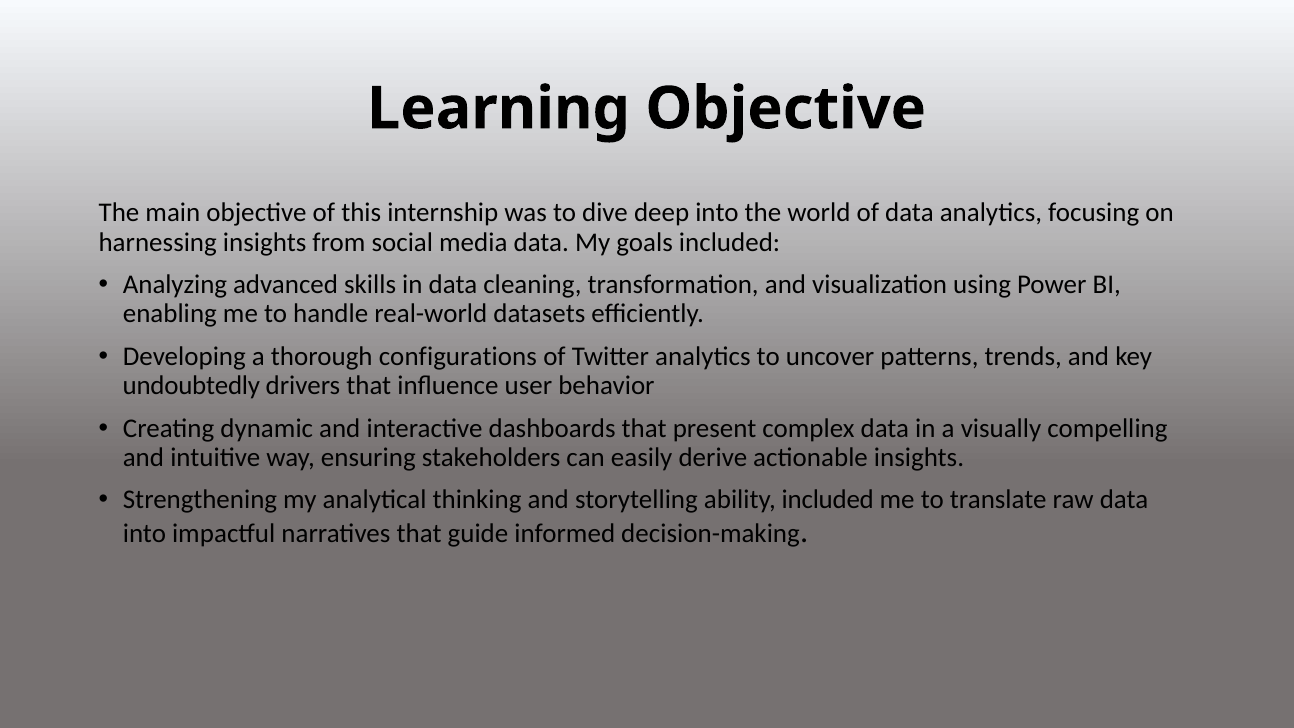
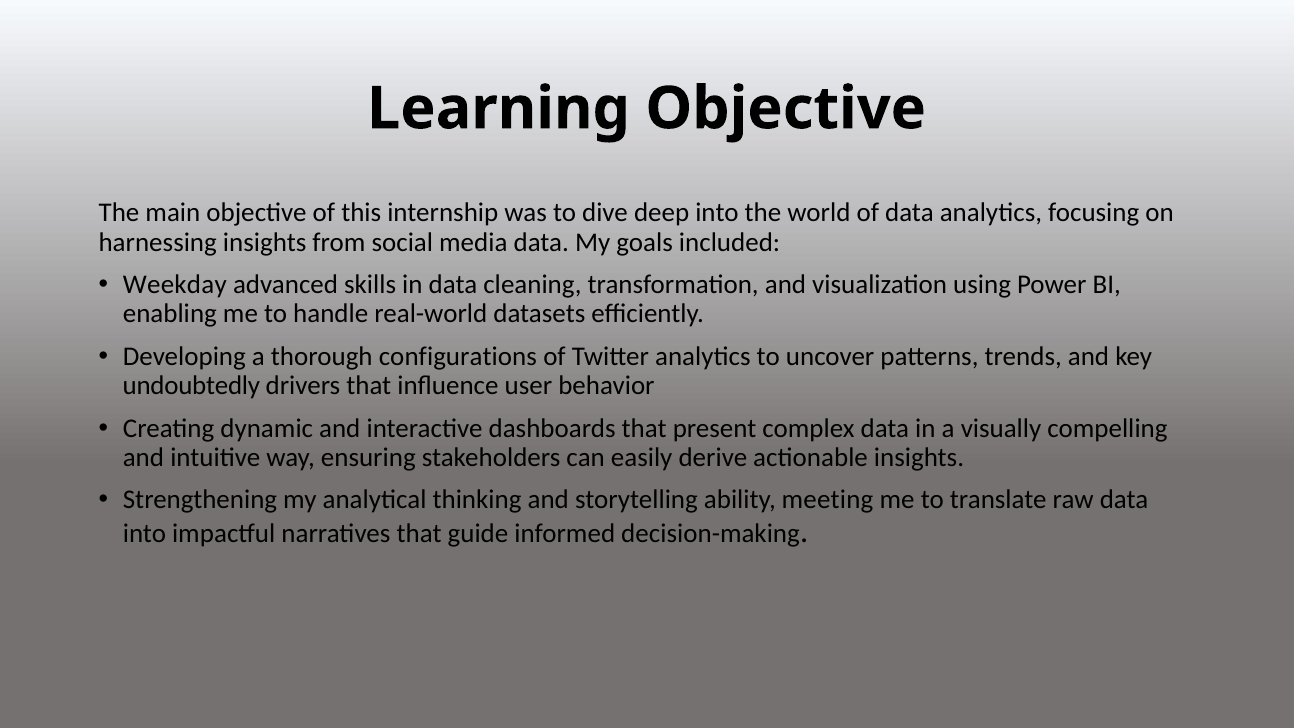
Analyzing: Analyzing -> Weekday (175, 285)
ability included: included -> meeting (828, 500)
